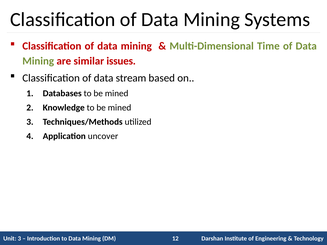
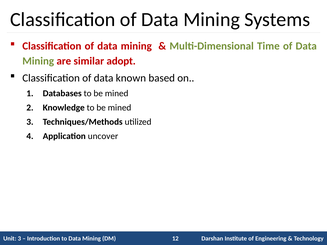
issues: issues -> adopt (121, 61)
stream: stream -> known (131, 78)
